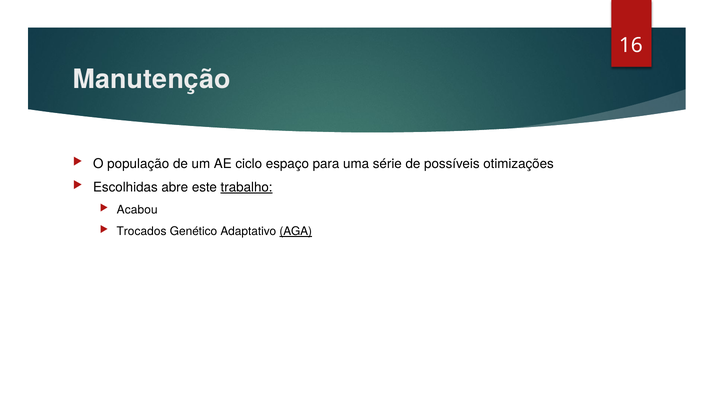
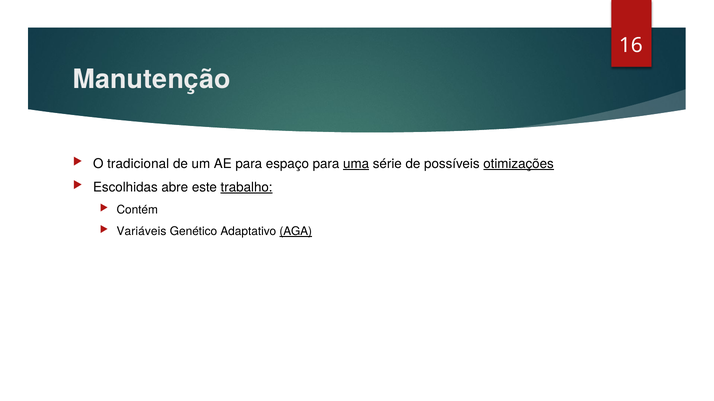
população: população -> tradicional (138, 164)
AE ciclo: ciclo -> para (249, 164)
uma underline: none -> present (356, 164)
otimizações underline: none -> present (519, 164)
Acabou: Acabou -> Contém (137, 210)
Trocados: Trocados -> Variáveis (141, 232)
